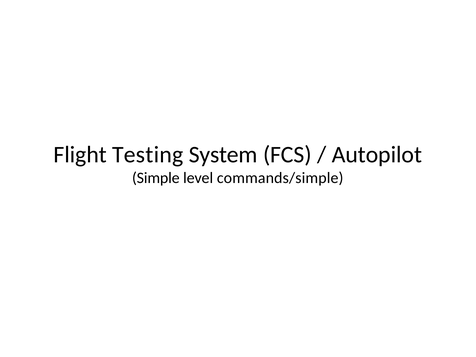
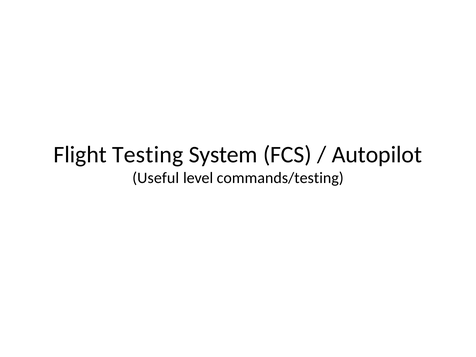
Simple: Simple -> Useful (156, 178)
commands/simple: commands/simple -> commands/testing (280, 178)
